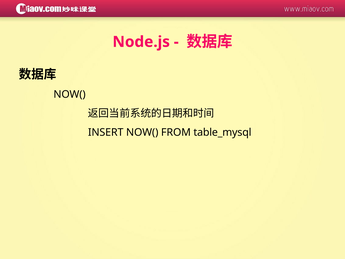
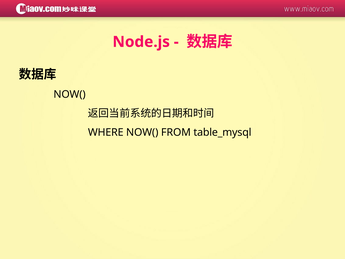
INSERT: INSERT -> WHERE (106, 132)
